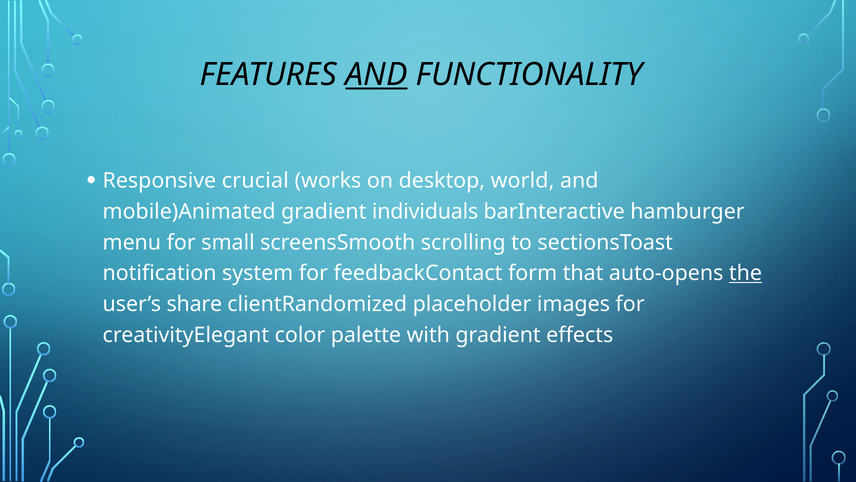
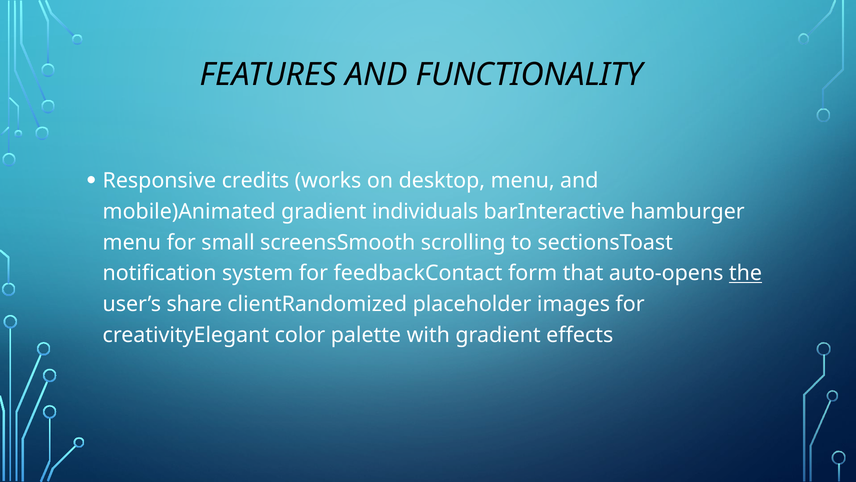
AND underline: present -> none (376, 75)
crucial: crucial -> credits (255, 181)
desktop world: world -> menu (523, 181)
